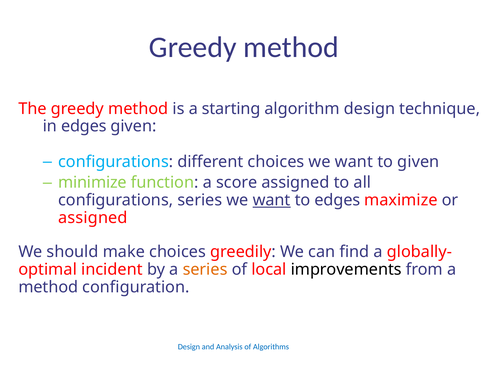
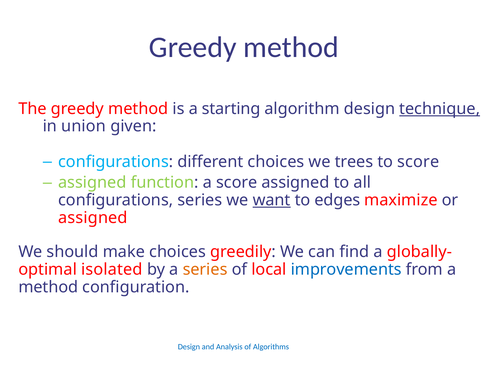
technique underline: none -> present (440, 109)
in edges: edges -> union (84, 126)
choices we want: want -> trees (354, 162)
to given: given -> score (418, 162)
minimize: minimize -> assigned (92, 183)
incident: incident -> isolated (112, 269)
improvements colour: black -> blue (346, 269)
